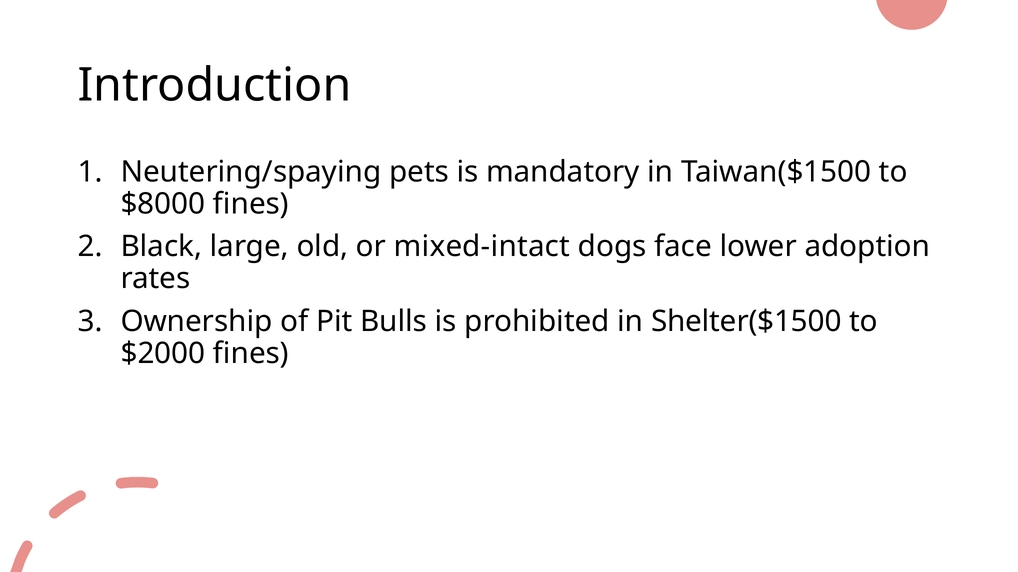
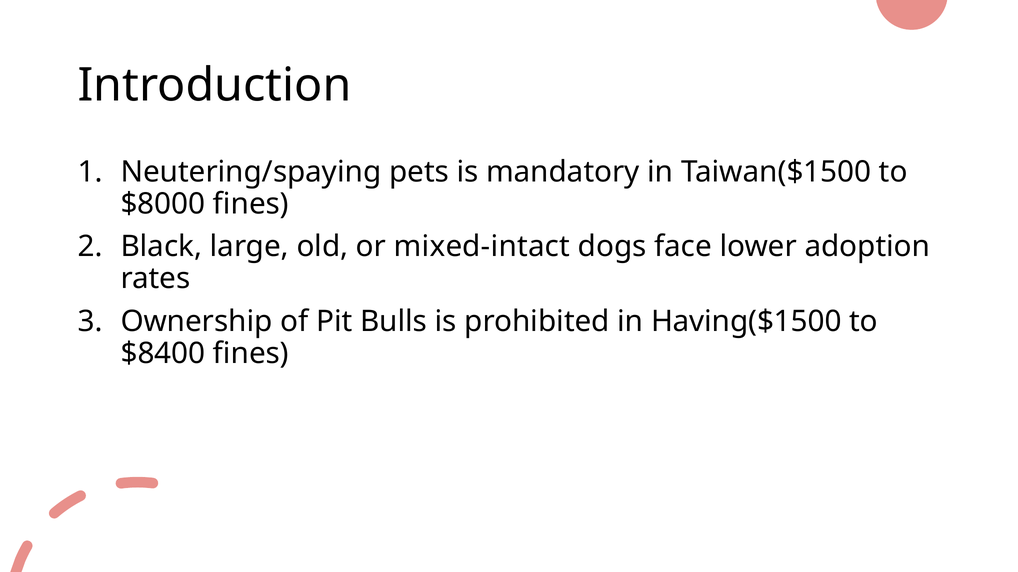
Shelter($1500: Shelter($1500 -> Having($1500 (746, 322)
$2000: $2000 -> $8400 (163, 354)
